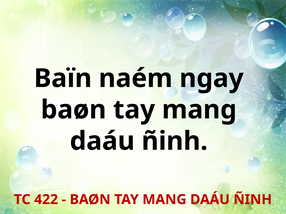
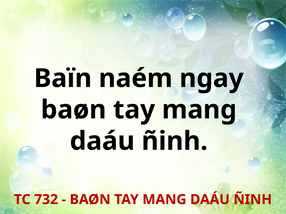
422: 422 -> 732 (46, 200)
